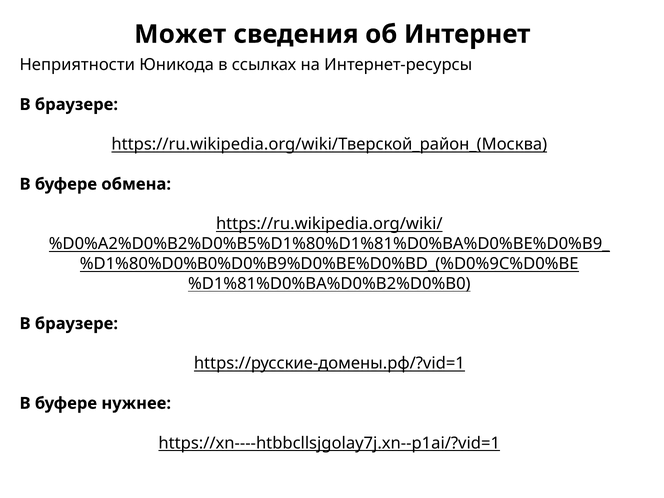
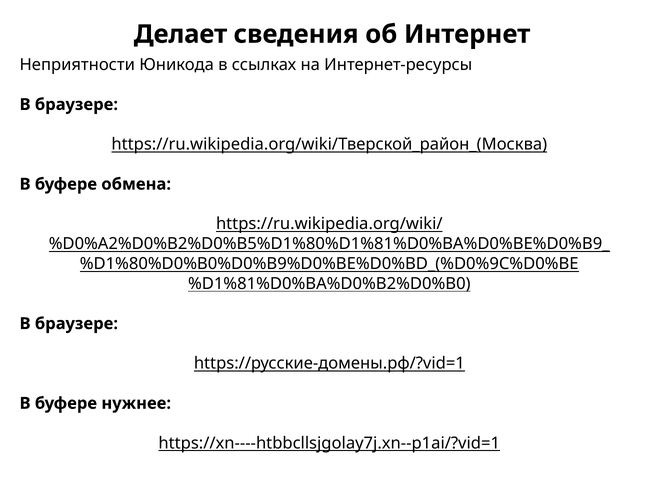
Может: Может -> Делает (180, 34)
